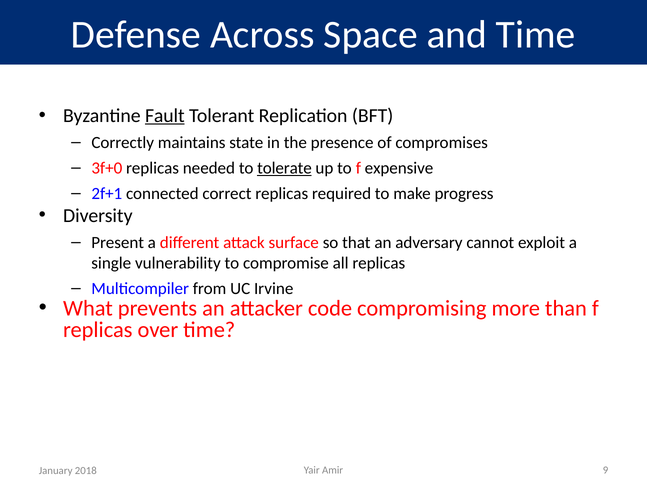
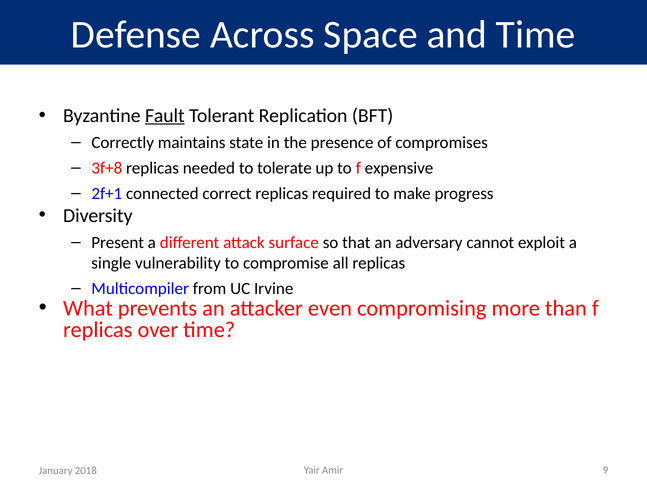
3f+0: 3f+0 -> 3f+8 (107, 168)
tolerate underline: present -> none (285, 168)
code: code -> even (330, 309)
